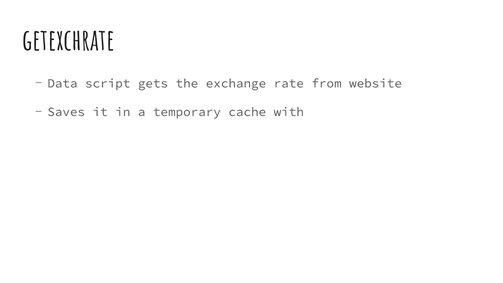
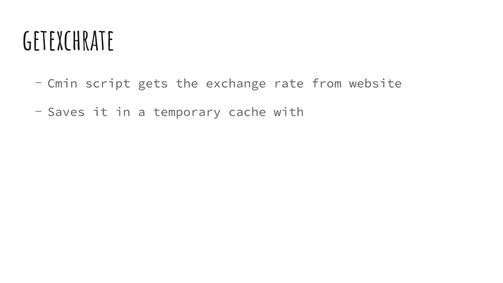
Data: Data -> Cmin (62, 83)
